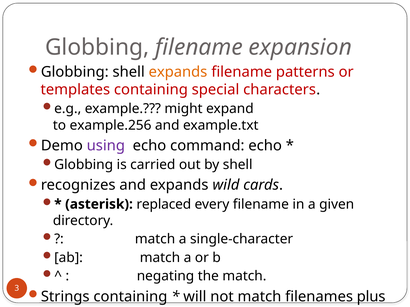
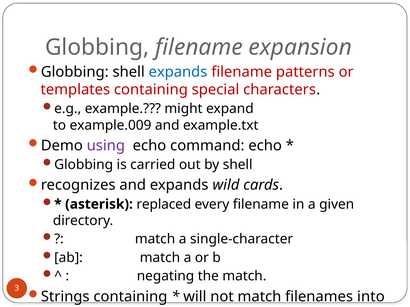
expands colour: orange -> blue (178, 72)
example.256: example.256 -> example.009 (111, 125)
plus: plus -> into (371, 297)
